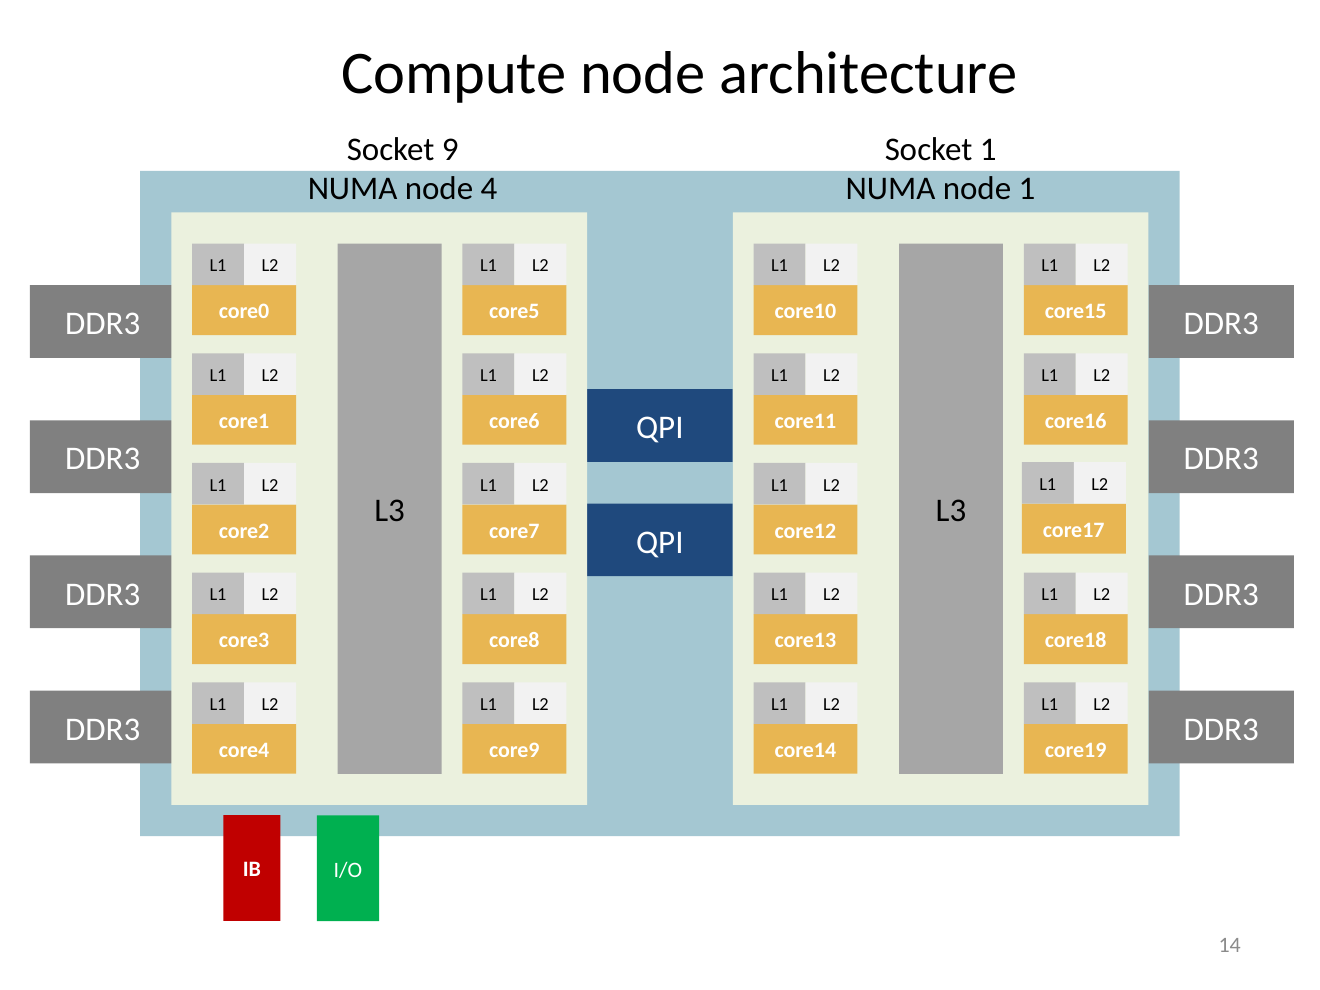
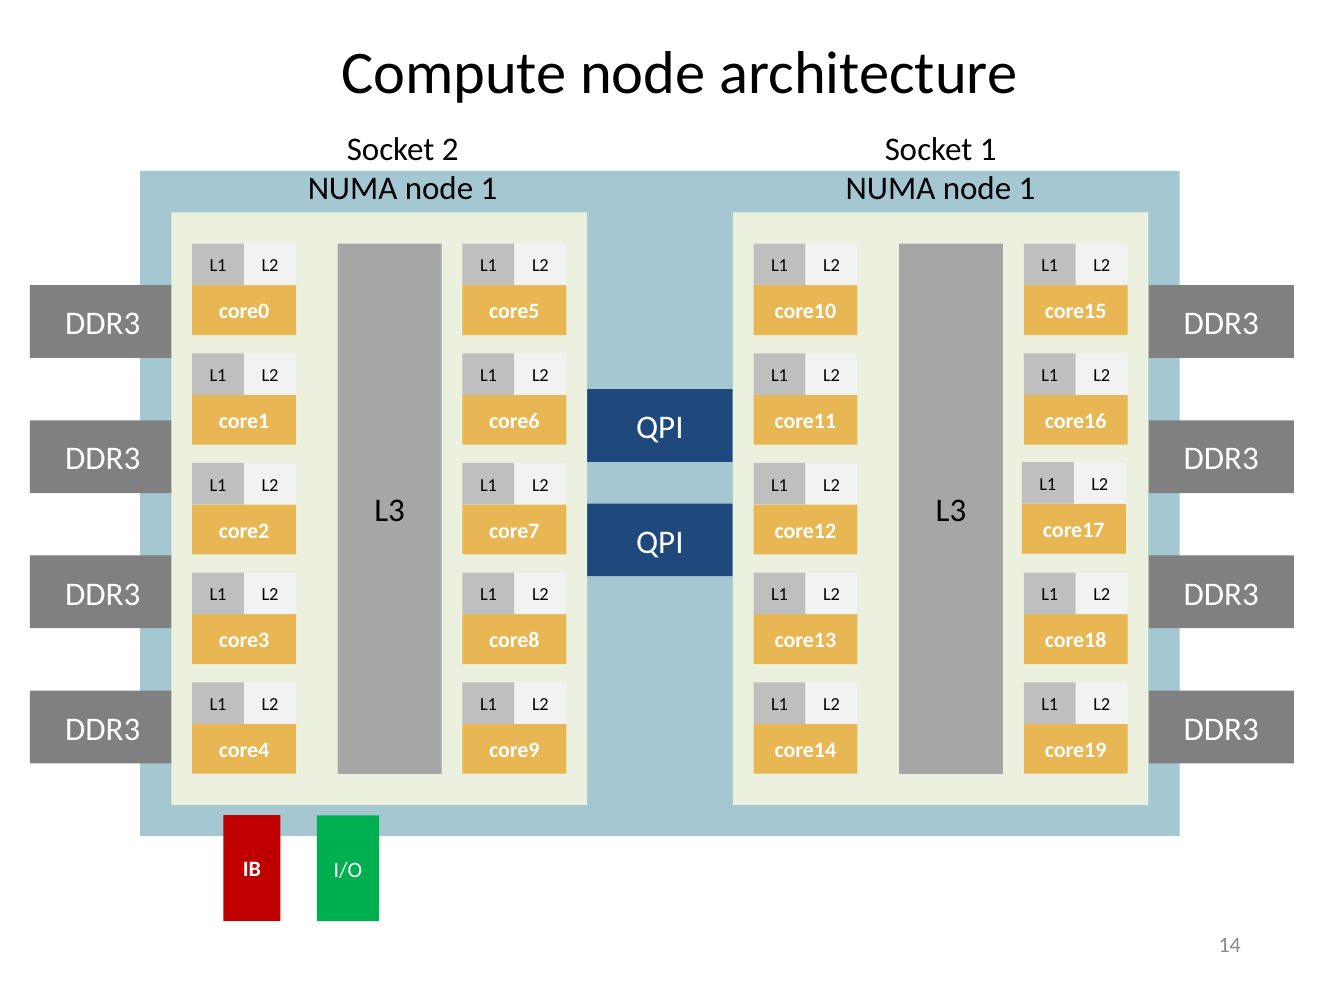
9: 9 -> 2 (450, 149)
4: 4 -> 1 (489, 189)
